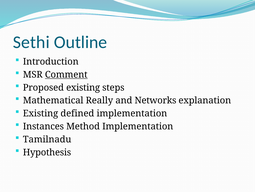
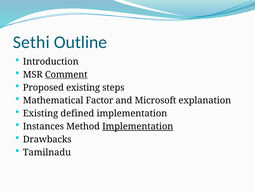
Really: Really -> Factor (100, 100)
Networks: Networks -> Microsoft (155, 100)
Implementation underline: none -> present (138, 126)
Tamilnadu: Tamilnadu -> Drawbacks (47, 139)
Hypothesis: Hypothesis -> Tamilnadu (47, 152)
